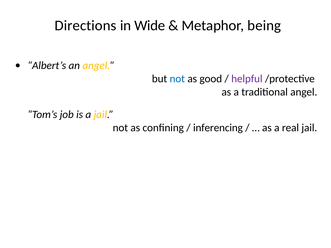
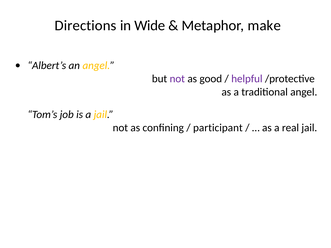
being: being -> make (264, 25)
not colour: blue -> purple (177, 79)
inferencing: inferencing -> participant (218, 128)
